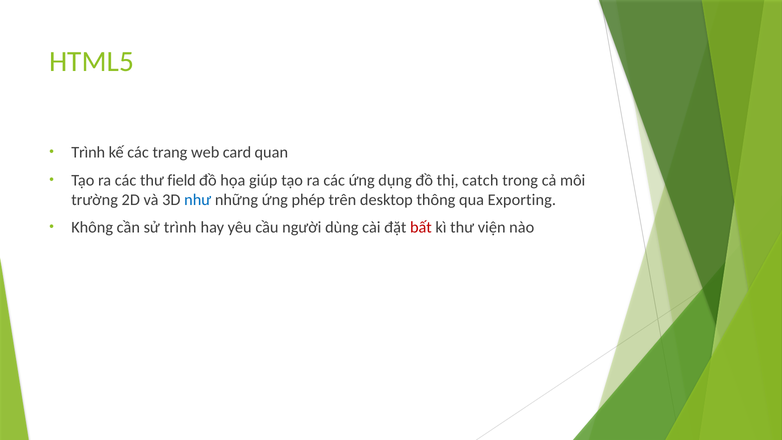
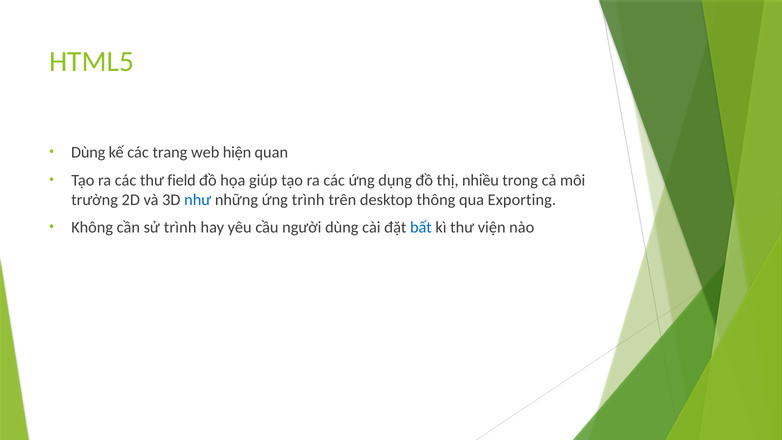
Trình: Trình -> Dùng (88, 152)
card: card -> hiện (237, 152)
catch: catch -> nhiều (481, 180)
ứng phép: phép -> trình (308, 200)
bất colour: red -> blue (421, 228)
